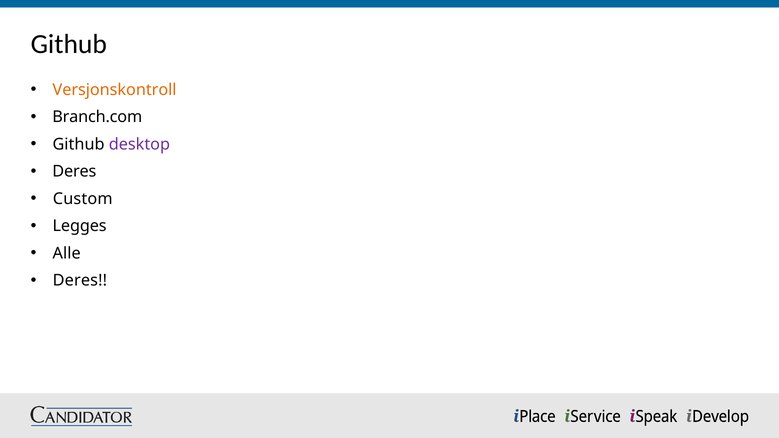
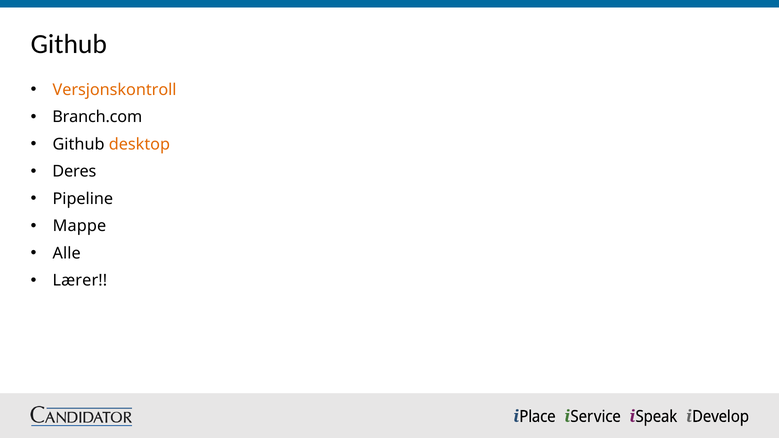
desktop colour: purple -> orange (139, 144)
Custom: Custom -> Pipeline (83, 199)
Legges: Legges -> Mappe (79, 226)
Deres: Deres -> Lærer (80, 281)
